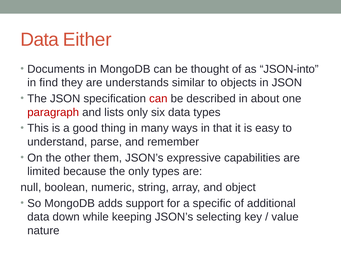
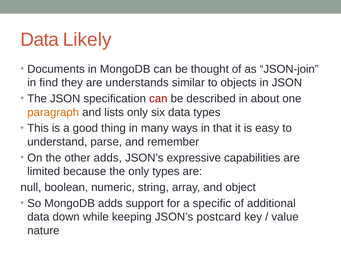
Either: Either -> Likely (87, 40)
JSON-into: JSON-into -> JSON-join (289, 69)
paragraph colour: red -> orange (53, 112)
other them: them -> adds (108, 158)
selecting: selecting -> postcard (219, 217)
